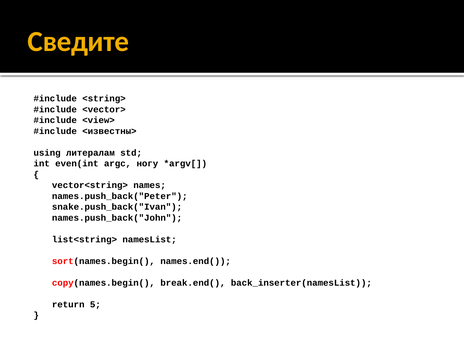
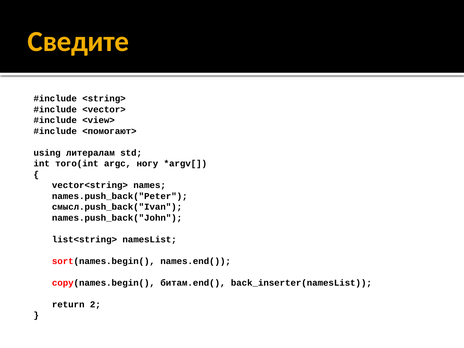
<известны>: <известны> -> <помогают> (109, 131)
even(int: even(int -> того(int (77, 164)
snake.push_back("Ivan: snake.push_back("Ivan -> смысл.push_back("Ivan (117, 207)
break.end(: break.end( -> битам.end( (193, 283)
5: 5 -> 2 (95, 304)
